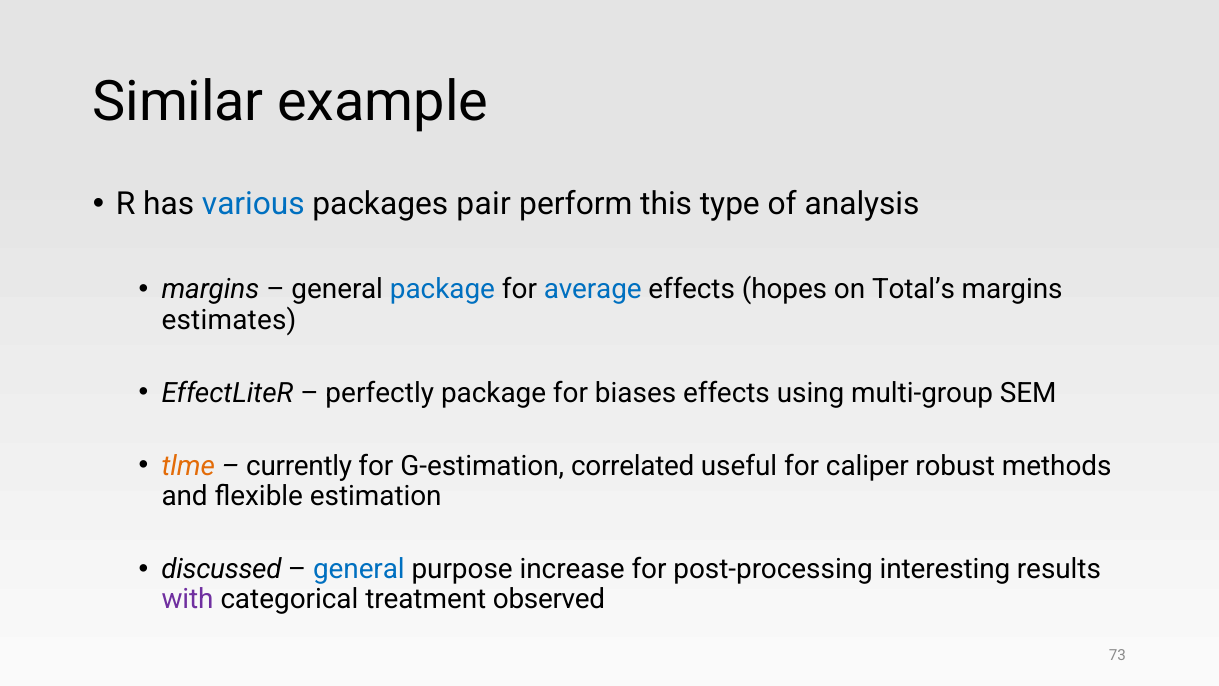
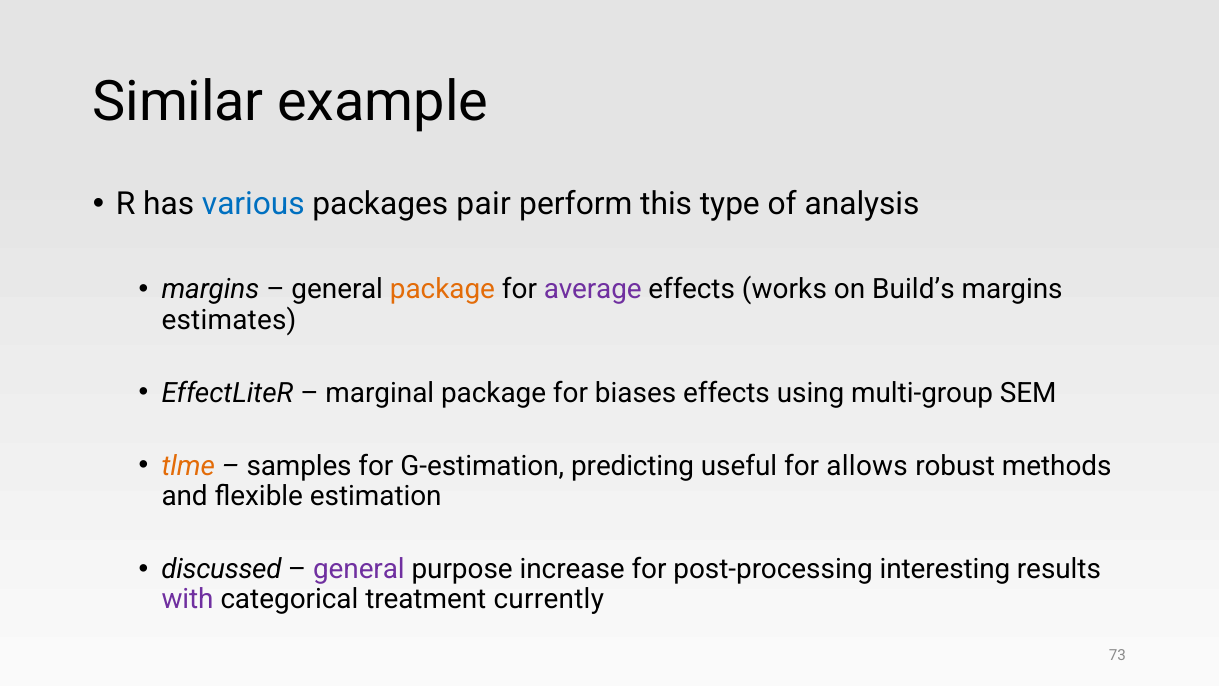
package colour: blue -> orange (442, 290)
average colour: blue -> purple (593, 290)
hopes: hopes -> works (784, 290)
Total’s: Total’s -> Build’s (913, 290)
perfectly: perfectly -> marginal (380, 393)
currently: currently -> samples (299, 466)
correlated: correlated -> predicting (633, 466)
caliper: caliper -> allows (867, 466)
general colour: blue -> purple (359, 569)
observed: observed -> currently (549, 599)
